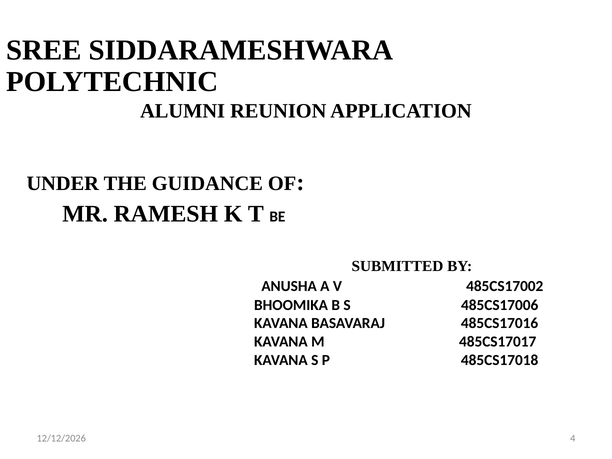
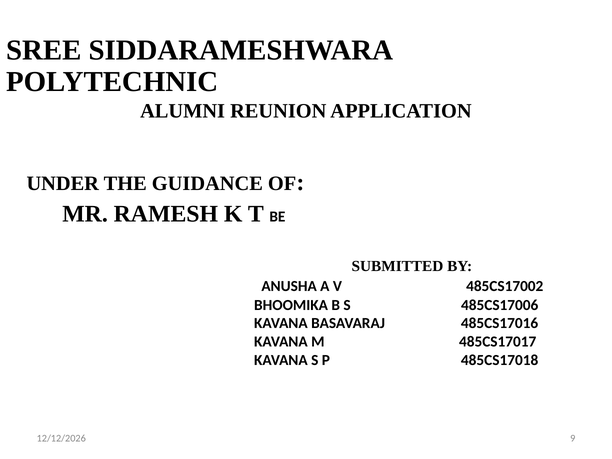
4: 4 -> 9 (573, 438)
